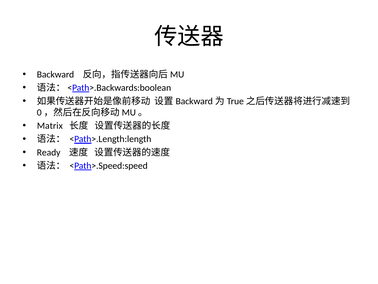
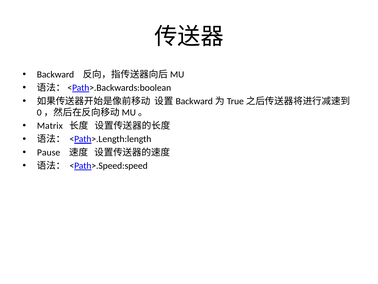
Ready: Ready -> Pause (49, 152)
